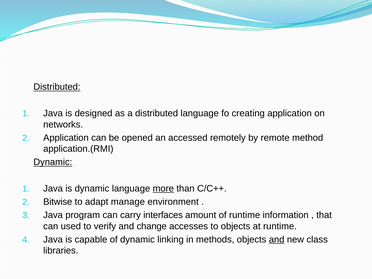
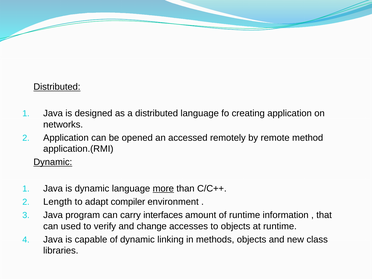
Bitwise: Bitwise -> Length (58, 202)
manage: manage -> compiler (128, 202)
and underline: present -> none (277, 239)
